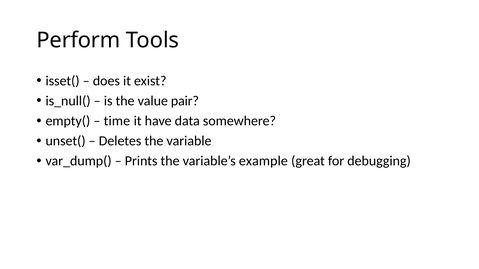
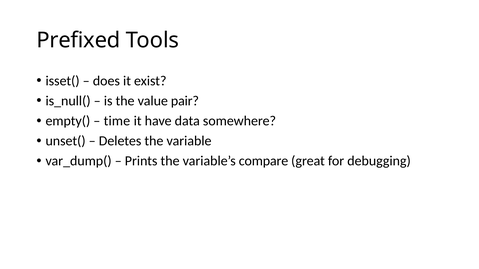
Perform: Perform -> Prefixed (78, 40)
example: example -> compare (263, 161)
